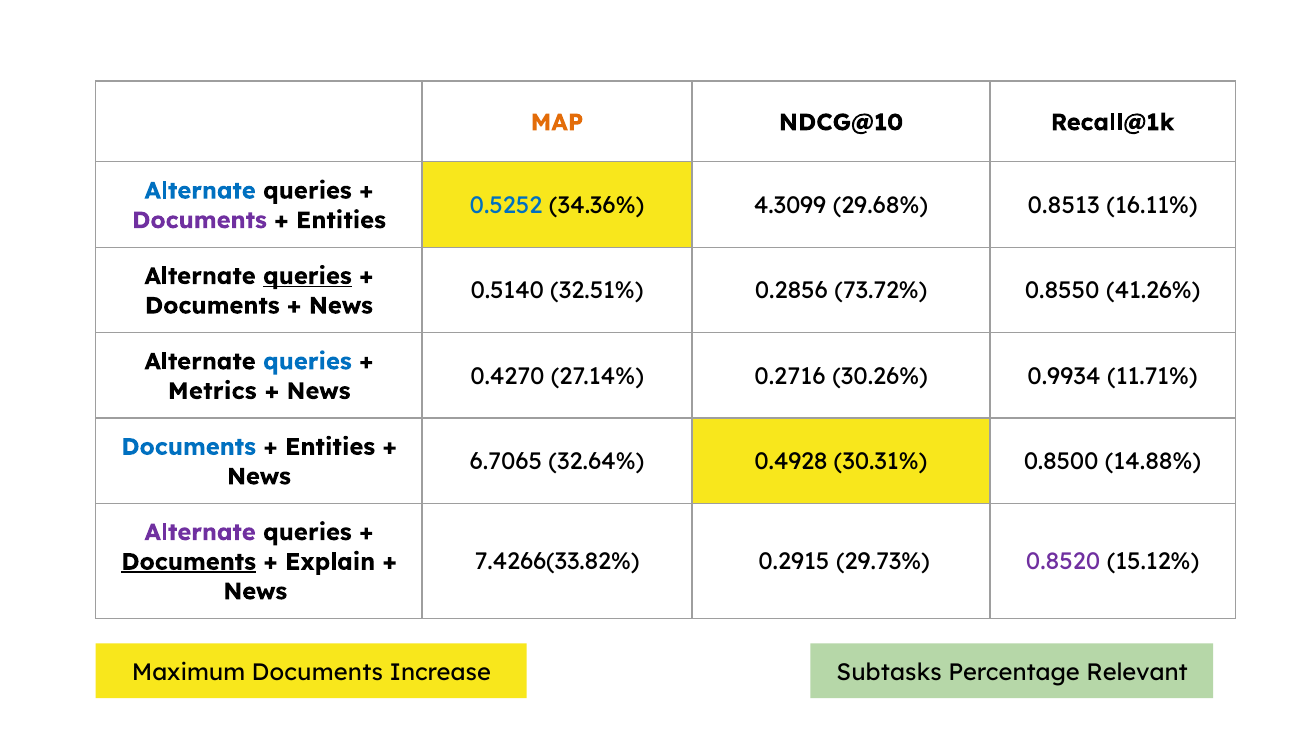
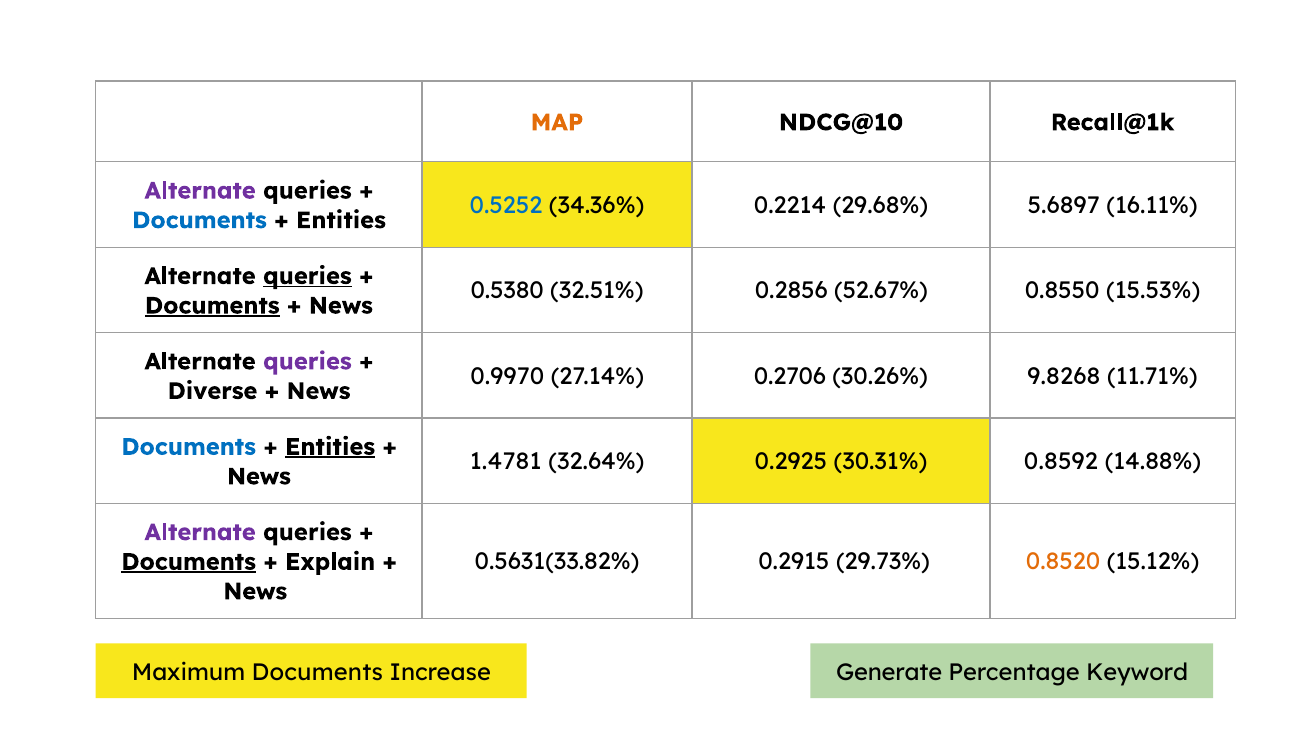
Alternate colour: blue -> purple (200, 191)
Documents colour: purple -> blue (199, 220)
4.3099: 4.3099 -> 0.2214 (790, 206)
0.8513: 0.8513 -> 5.6897 (1064, 206)
Documents underline: none -> present (212, 306)
0.5140: 0.5140 -> 0.5380 (507, 291)
73.72%: 73.72% -> 52.67% (881, 291)
41.26%: 41.26% -> 15.53% (1153, 291)
queries colour: blue -> purple (307, 362)
Metrics: Metrics -> Diverse (212, 391)
0.4270: 0.4270 -> 0.9970 (507, 376)
0.2716: 0.2716 -> 0.2706 (790, 376)
0.9934: 0.9934 -> 9.8268 (1064, 376)
Entities underline: none -> present (330, 447)
6.7065: 6.7065 -> 1.4781 (506, 462)
0.4928: 0.4928 -> 0.2925 (791, 462)
0.8500: 0.8500 -> 0.8592 (1061, 462)
7.4266(33.82%: 7.4266(33.82% -> 0.5631(33.82% (557, 562)
0.8520 colour: purple -> orange (1063, 562)
Subtasks: Subtasks -> Generate (889, 673)
Relevant: Relevant -> Keyword (1137, 673)
